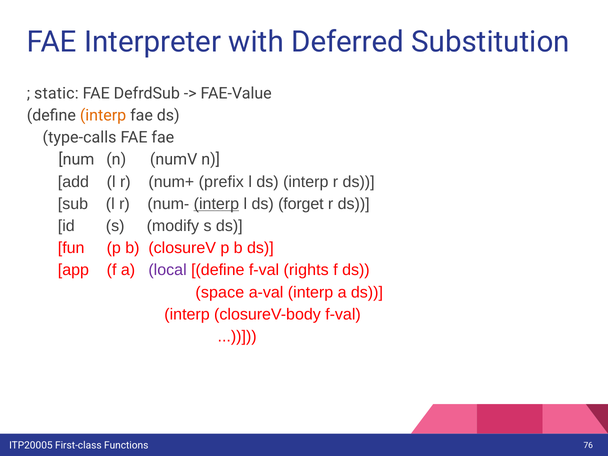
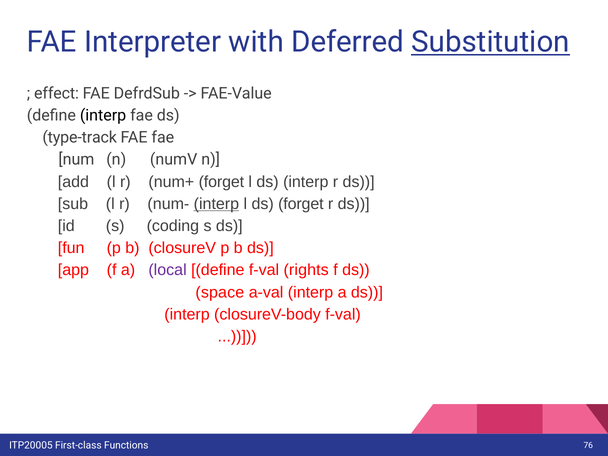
Substitution underline: none -> present (490, 42)
static: static -> effect (57, 93)
interp colour: orange -> black (103, 115)
type-calls: type-calls -> type-track (80, 137)
num+ prefix: prefix -> forget (221, 182)
modify: modify -> coding (173, 226)
